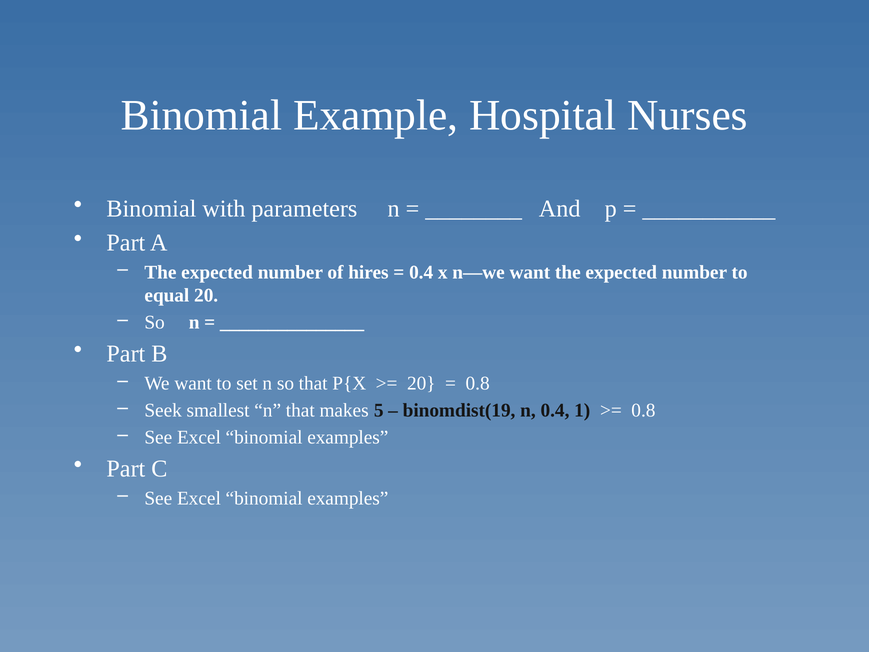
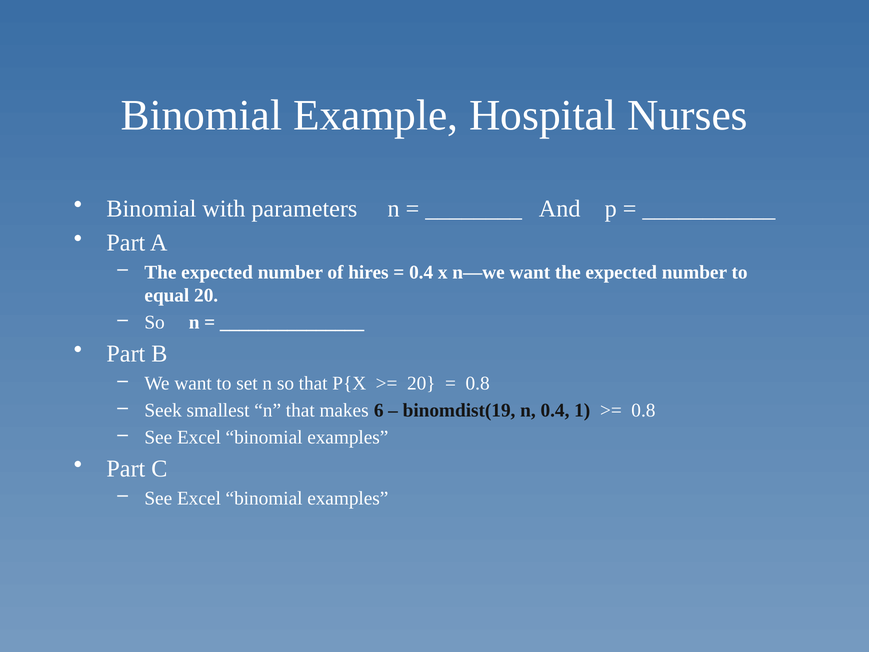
5: 5 -> 6 (379, 410)
